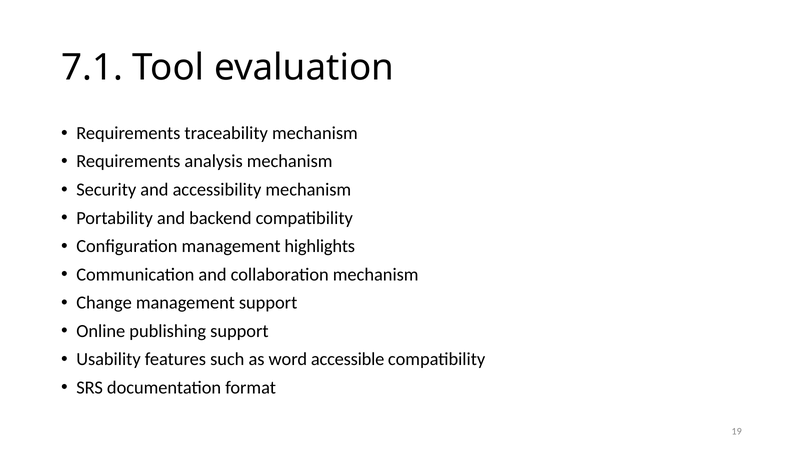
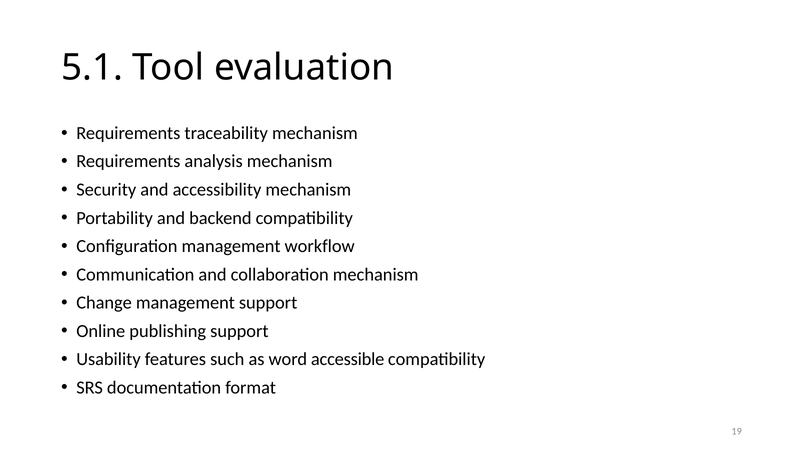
7.1: 7.1 -> 5.1 (92, 67)
highlights: highlights -> workflow (320, 246)
